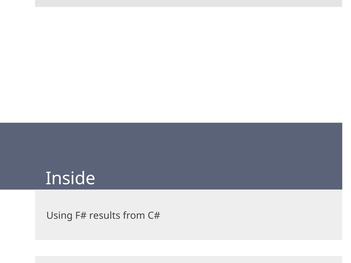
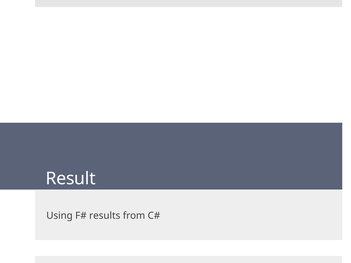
Inside: Inside -> Result (71, 179)
